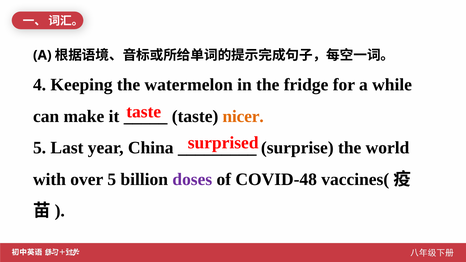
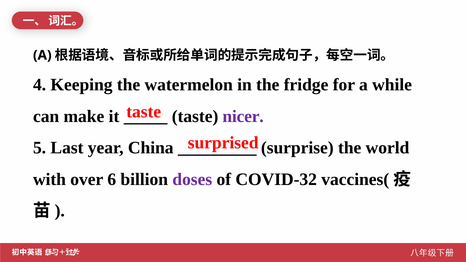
nicer colour: orange -> purple (243, 116)
over 5: 5 -> 6 (112, 179)
COVID-48: COVID-48 -> COVID-32 (276, 179)
